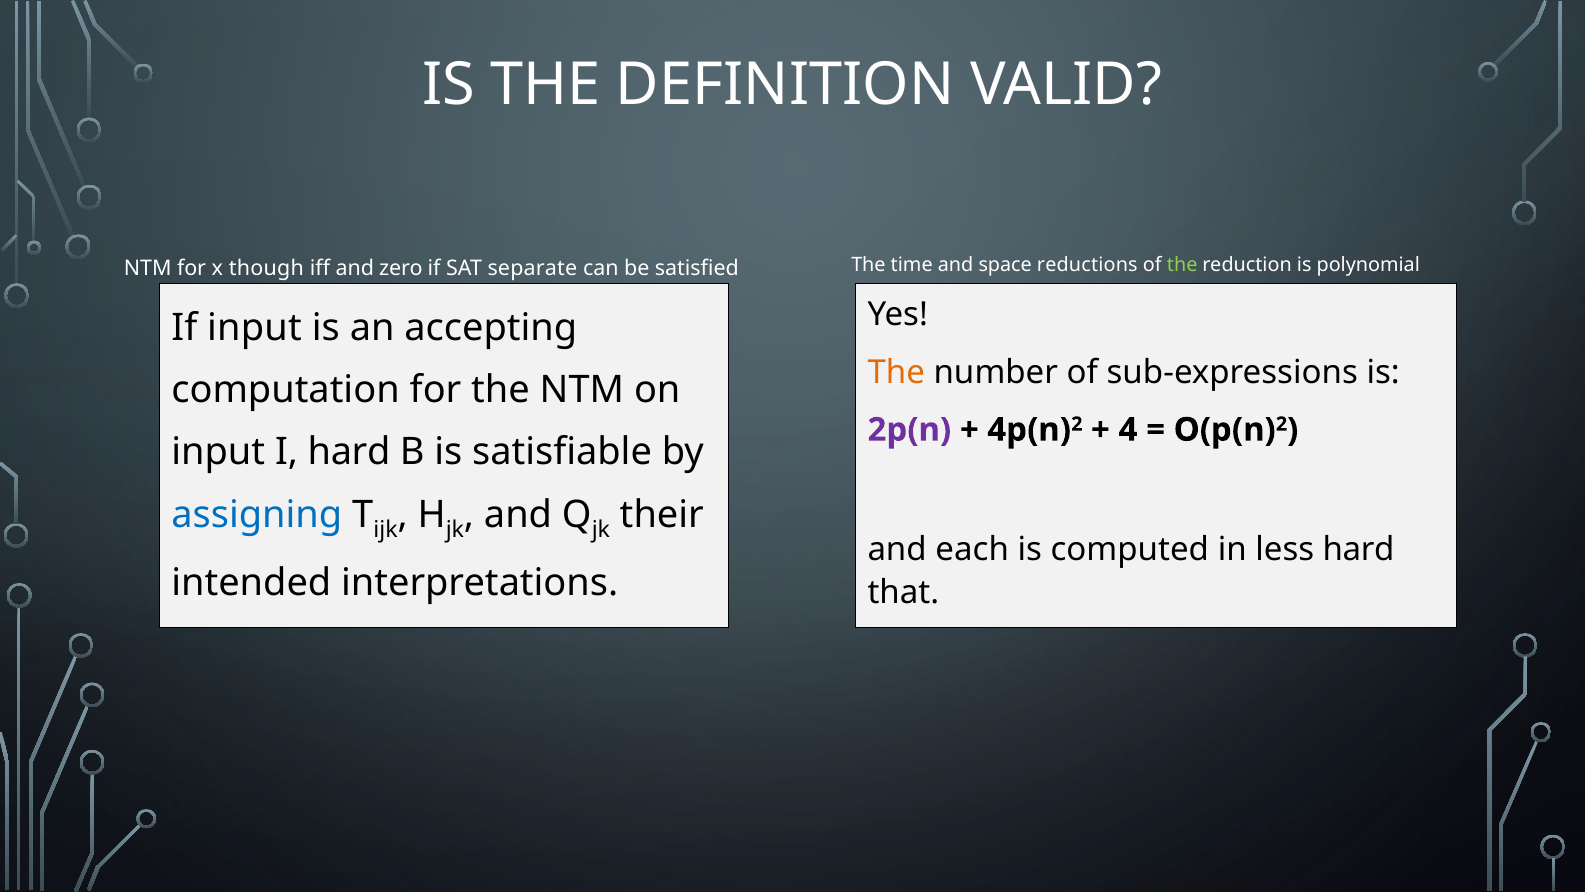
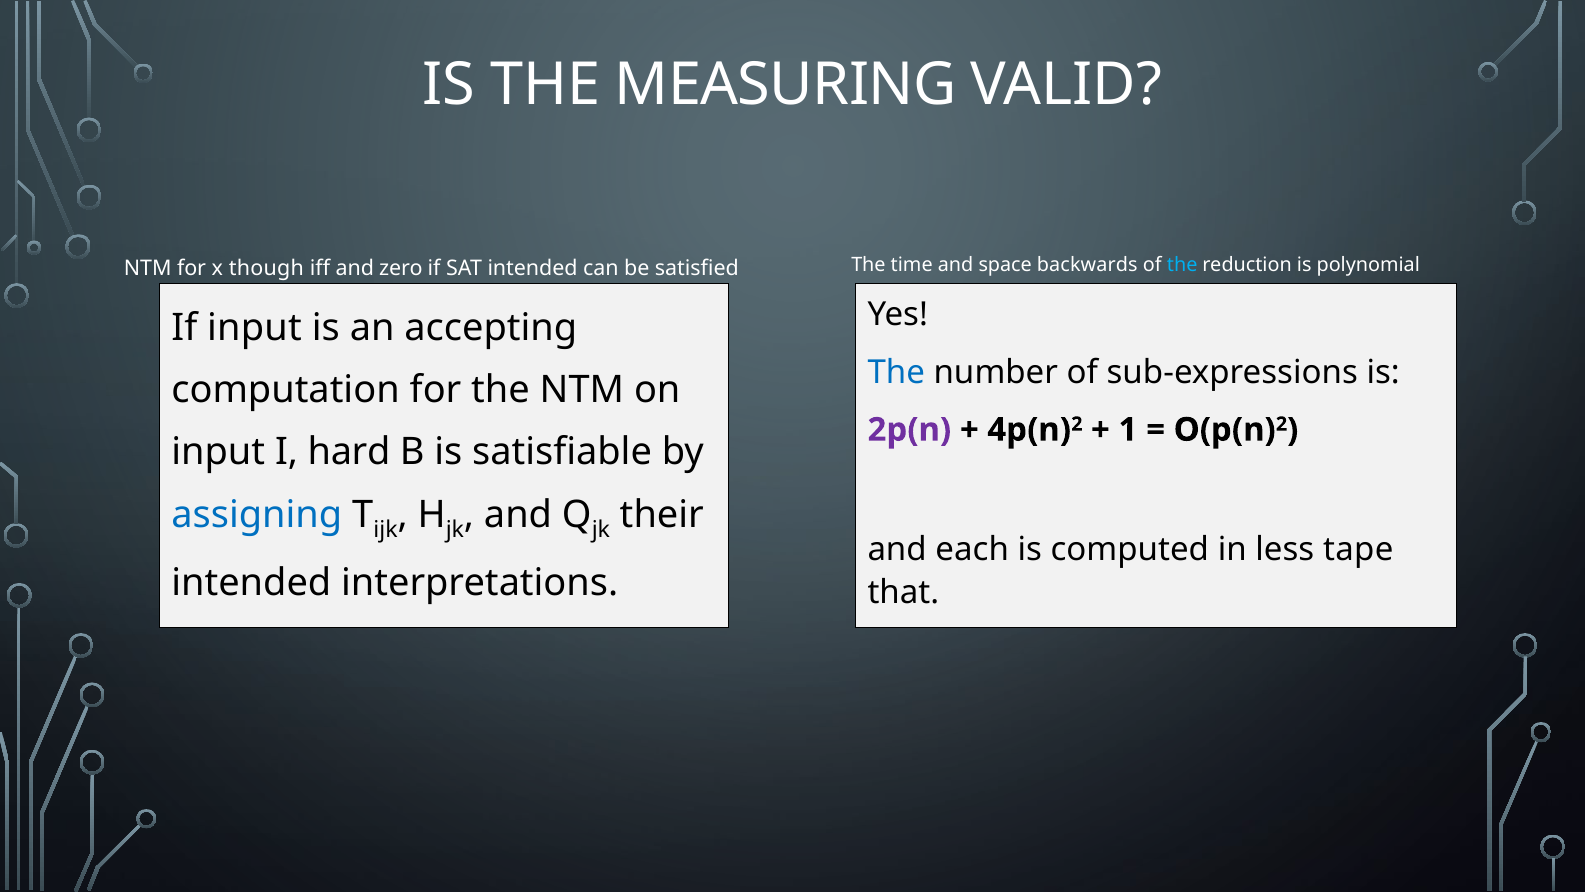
DEFINITION: DEFINITION -> MEASURING (786, 85)
SAT separate: separate -> intended (533, 269)
reductions: reductions -> backwards (1087, 265)
the colour: light green -> light blue (1182, 265)
The colour: orange -> blue (896, 372)
4: 4 -> 1 (1128, 430)
less hard: hard -> tape (1358, 550)
